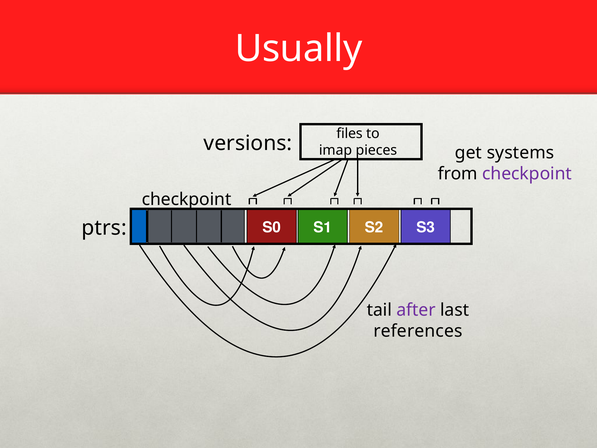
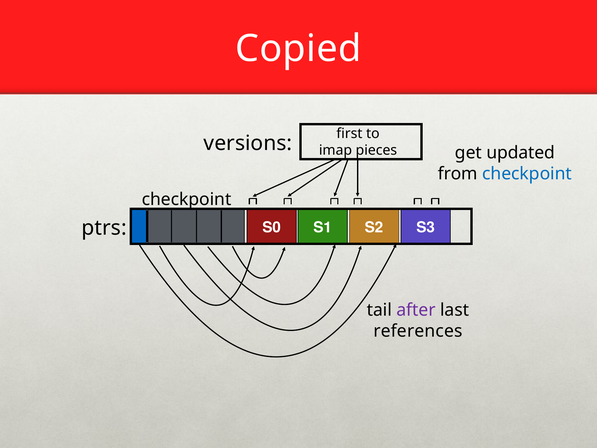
Usually: Usually -> Copied (298, 49)
files: files -> first (349, 133)
systems: systems -> updated (521, 153)
checkpoint colour: purple -> blue (527, 174)
